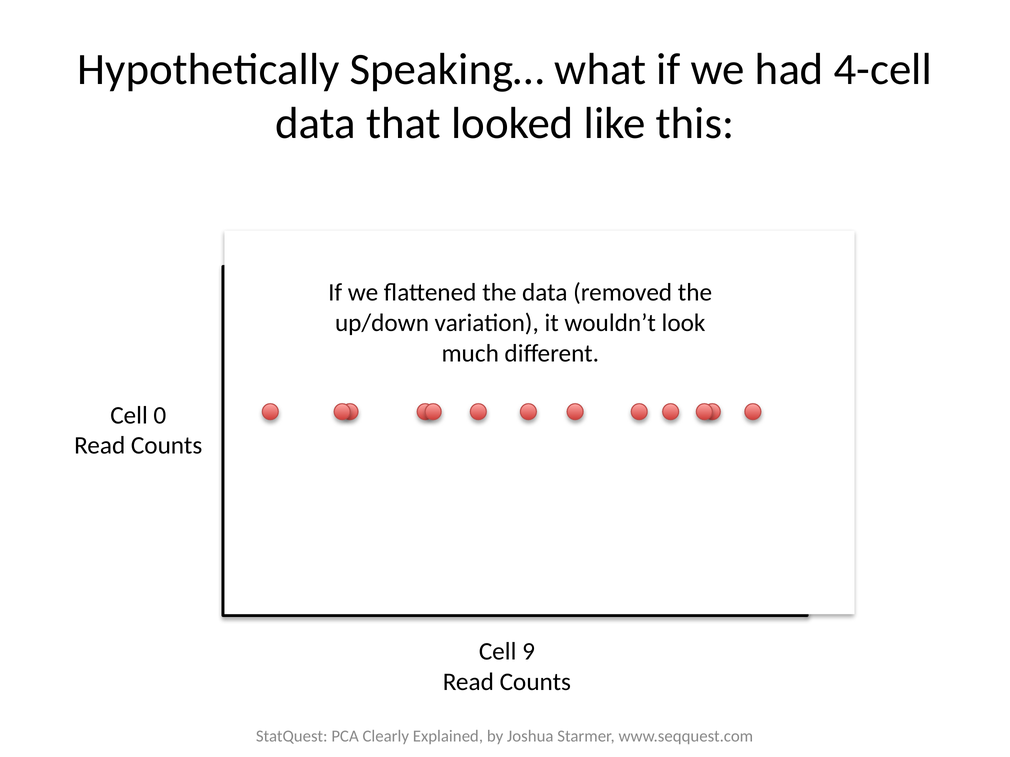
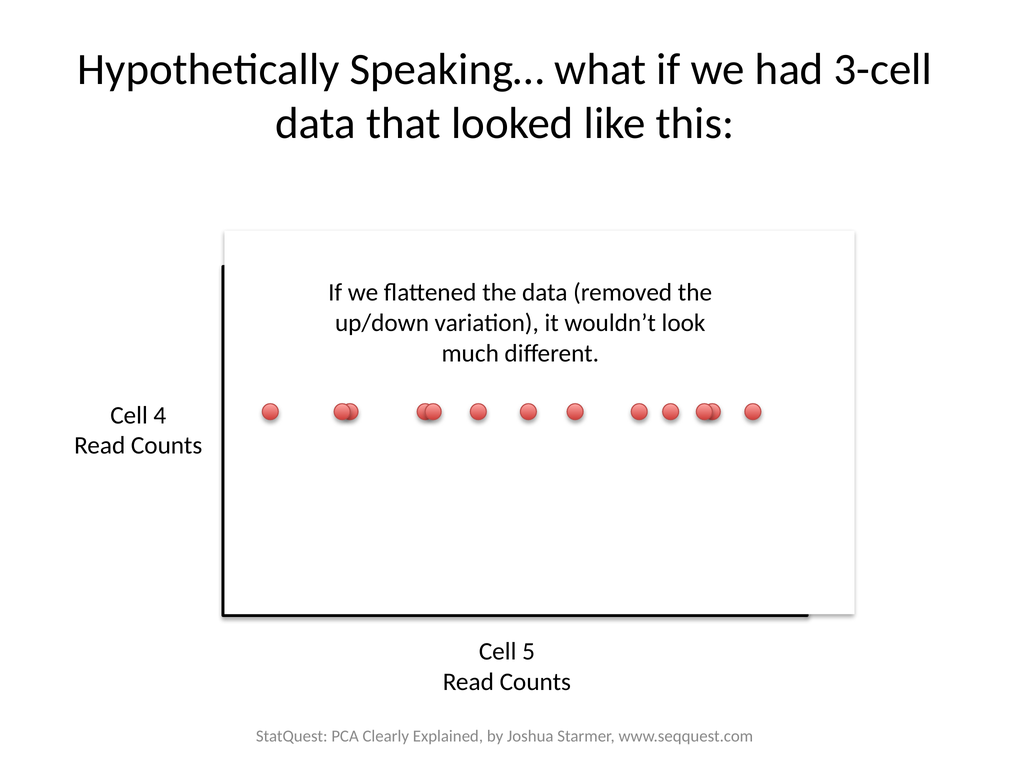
4-cell: 4-cell -> 3-cell (883, 70)
0: 0 -> 4 (160, 415)
9: 9 -> 5 (529, 652)
